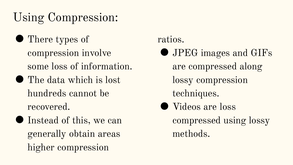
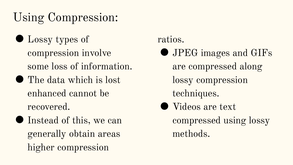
There: There -> Lossy (40, 39)
hundreds: hundreds -> enhanced (47, 93)
are loss: loss -> text (228, 107)
